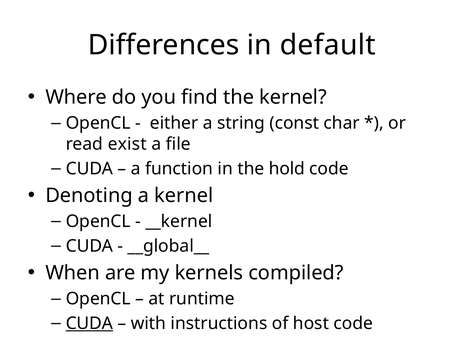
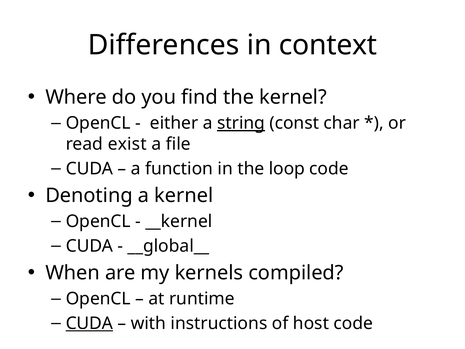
default: default -> context (328, 45)
string underline: none -> present (241, 123)
hold: hold -> loop (287, 169)
